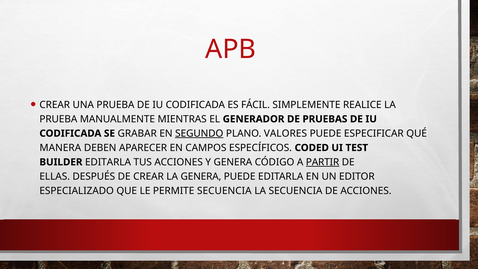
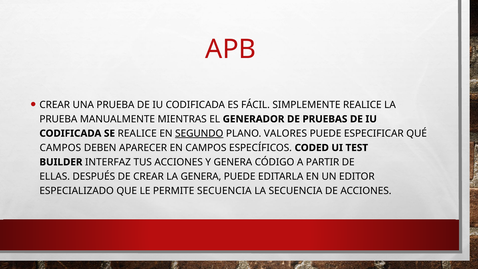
SE GRABAR: GRABAR -> REALICE (137, 133)
MANERA: MANERA -> CAMPOS (60, 148)
BUILDER EDITARLA: EDITARLA -> INTERFAZ (108, 162)
PARTIR underline: present -> none (323, 162)
